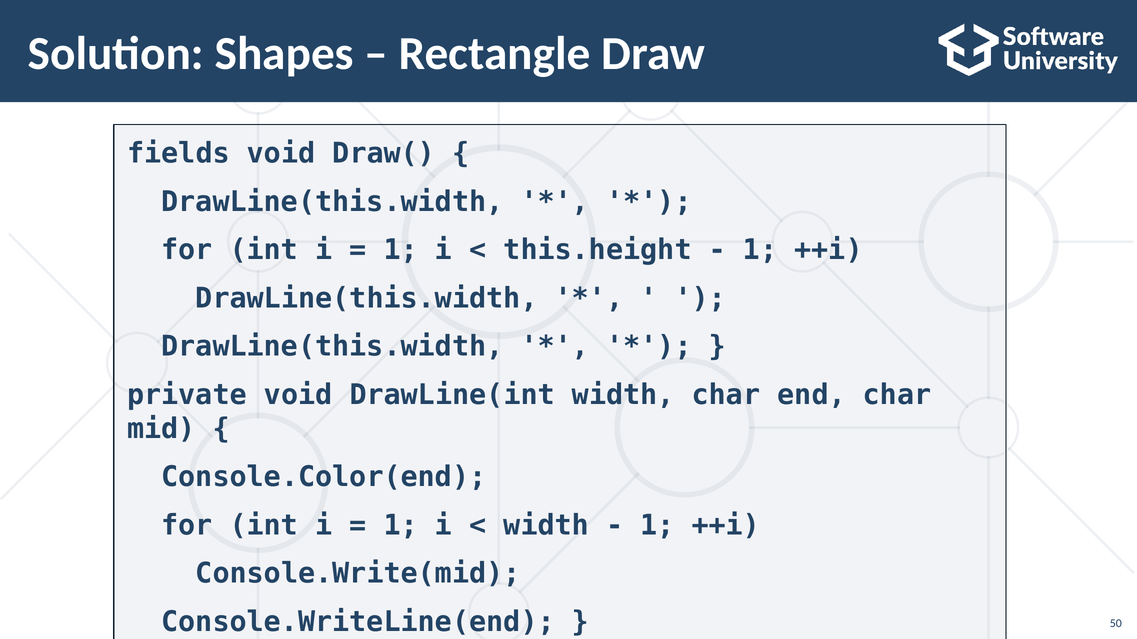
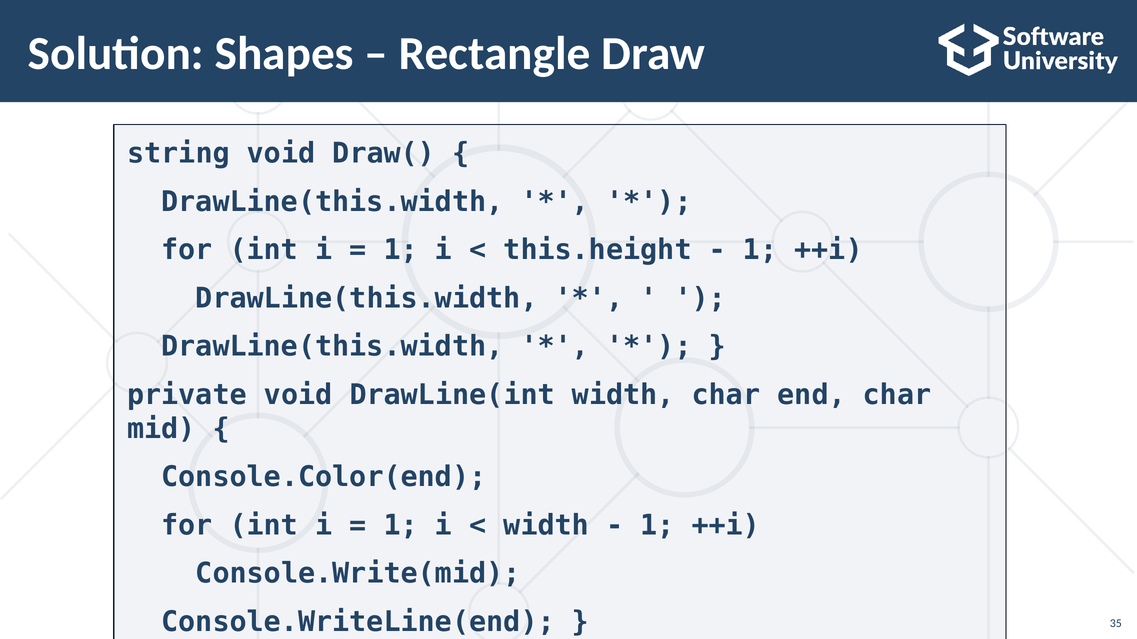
fields: fields -> string (178, 154)
50: 50 -> 35 (1116, 624)
